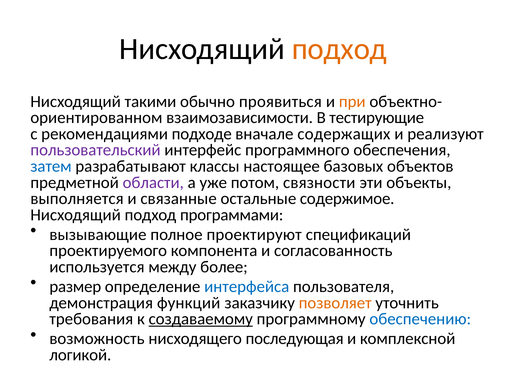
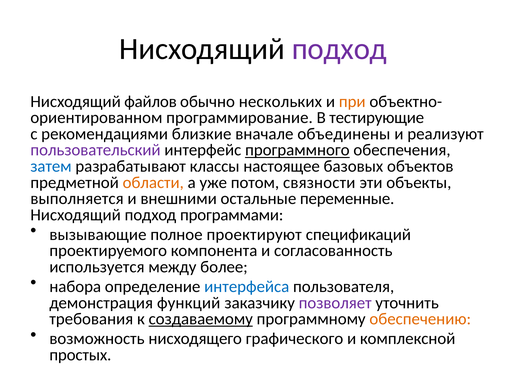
подход colour: orange -> purple (339, 49)
такими: такими -> файлов (151, 102)
проявиться: проявиться -> нескольких (280, 102)
взаимозависимости: взаимозависимости -> программирование (240, 118)
подходе: подходе -> близкие (202, 134)
содержащих: содержащих -> объединены (344, 134)
программного underline: none -> present (297, 150)
области colour: purple -> orange (153, 183)
связанные: связанные -> внешними (179, 199)
содержимое: содержимое -> переменные (347, 199)
размер: размер -> набора (75, 287)
позволяет colour: orange -> purple (335, 303)
обеспечению colour: blue -> orange (420, 319)
последующая: последующая -> графического (295, 339)
логикой: логикой -> простых (80, 355)
